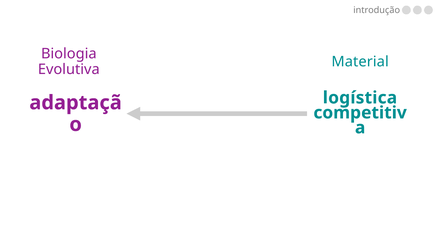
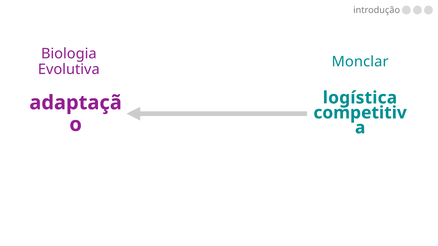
Material: Material -> Monclar (360, 62)
